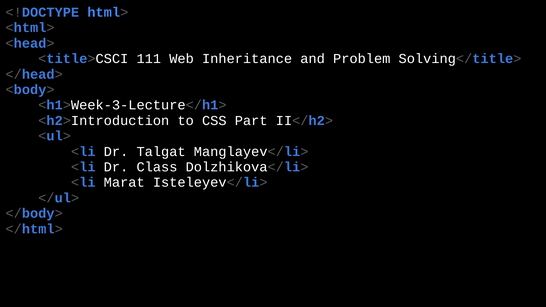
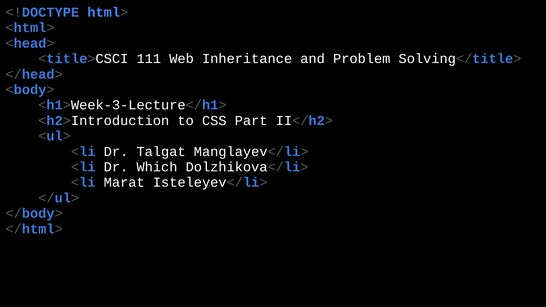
Class: Class -> Which (157, 167)
